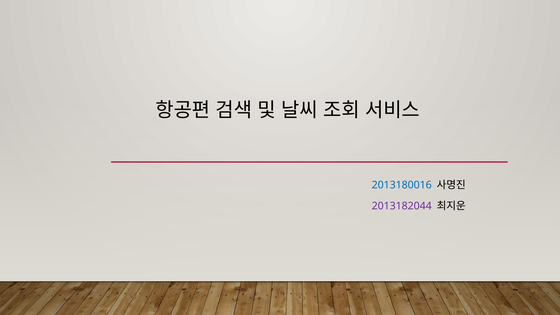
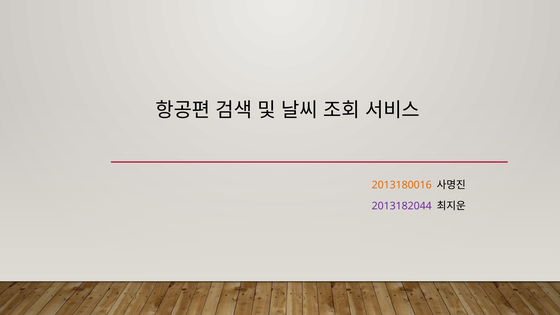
2013180016 colour: blue -> orange (402, 185)
